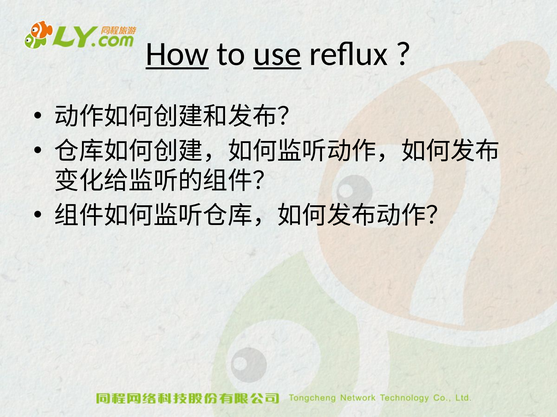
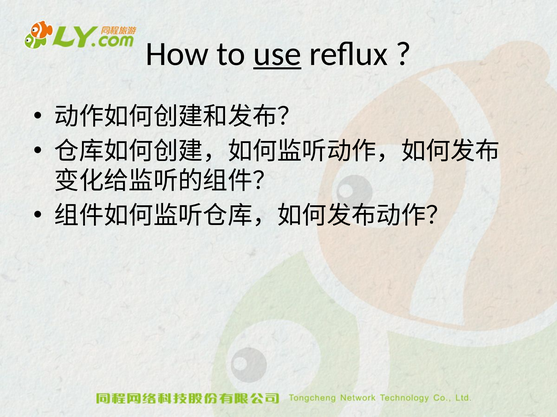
How underline: present -> none (177, 54)
